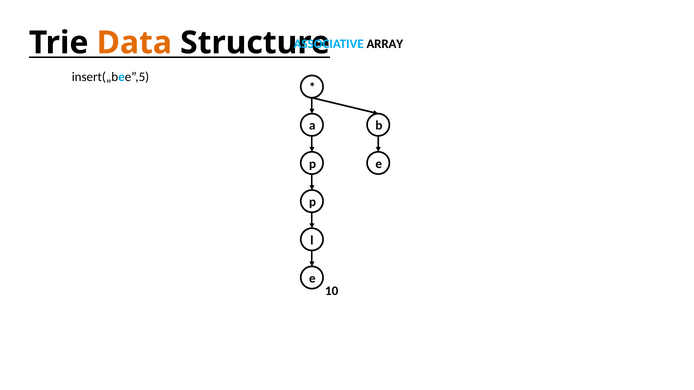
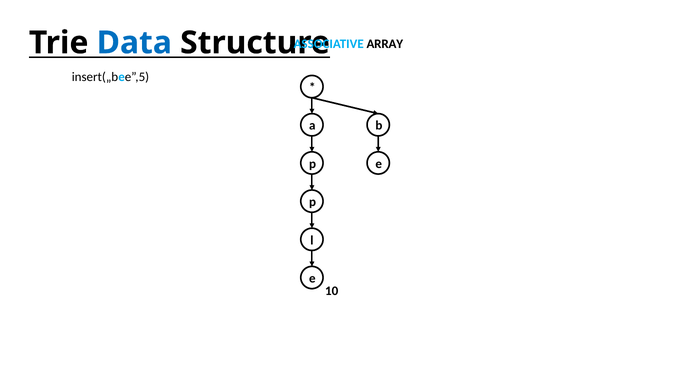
Data colour: orange -> blue (134, 43)
